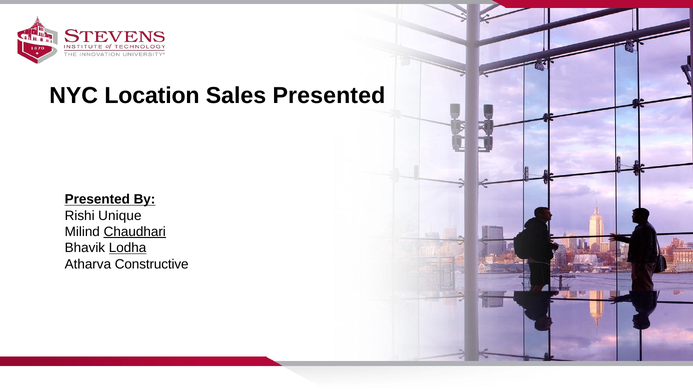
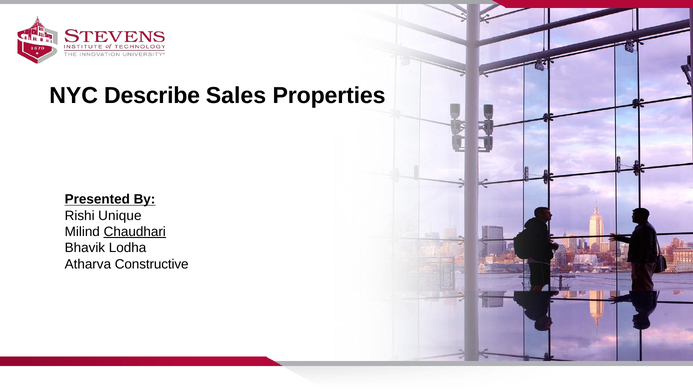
Location: Location -> Describe (152, 96)
Sales Presented: Presented -> Properties (329, 96)
Lodha underline: present -> none (128, 248)
